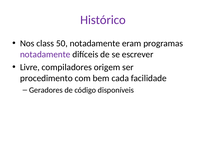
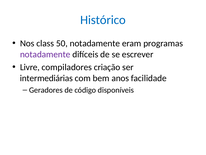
Histórico colour: purple -> blue (103, 20)
origem: origem -> criação (107, 67)
procedimento: procedimento -> intermediárias (46, 78)
cada: cada -> anos (120, 78)
